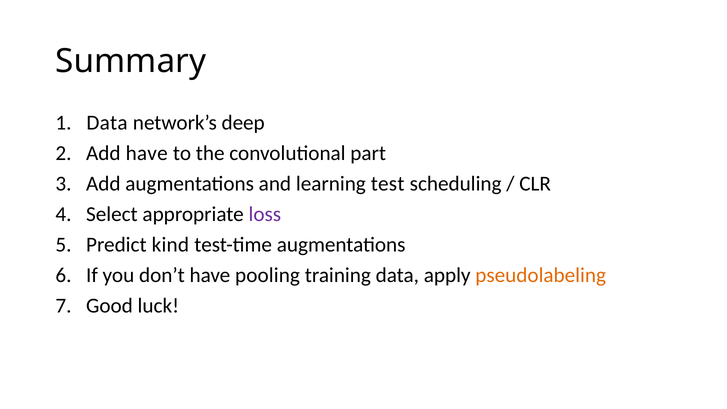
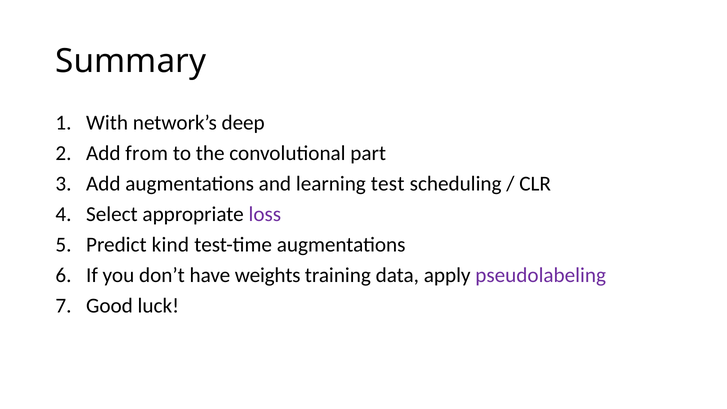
Data: Data -> With (107, 123)
Add have: have -> from (147, 153)
pooling: pooling -> weights (268, 275)
pseudolabeling colour: orange -> purple (541, 275)
